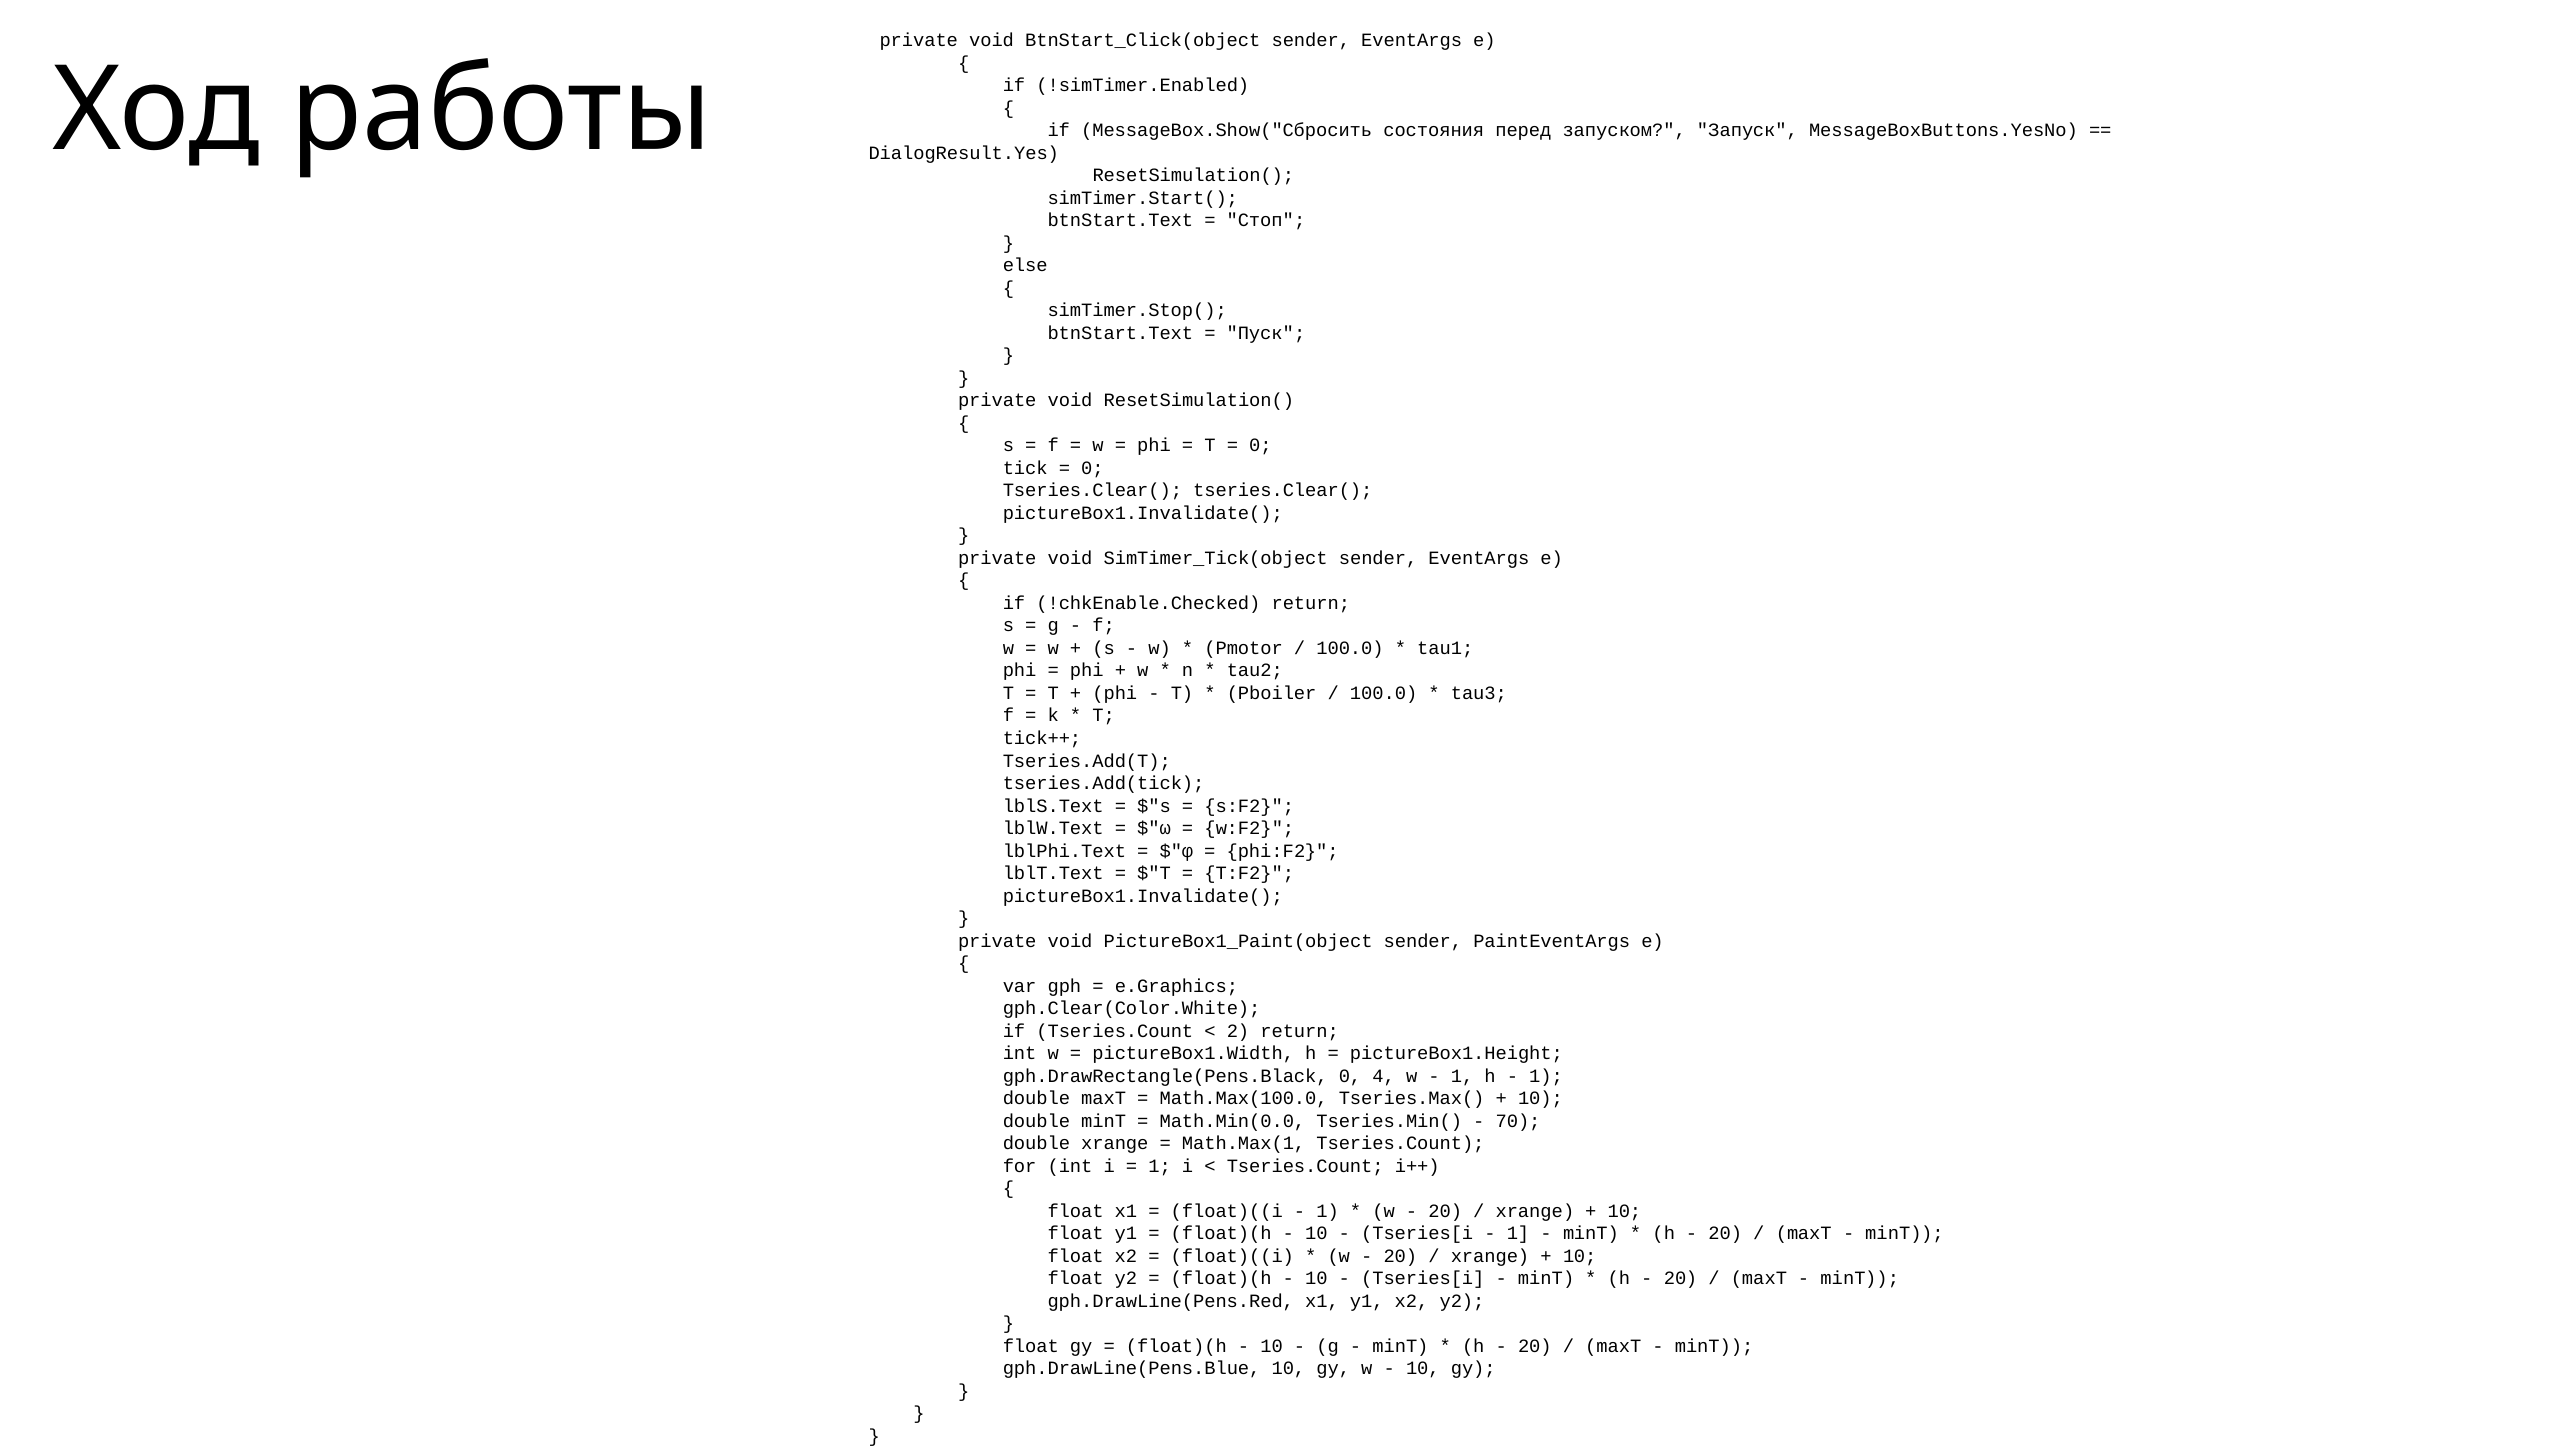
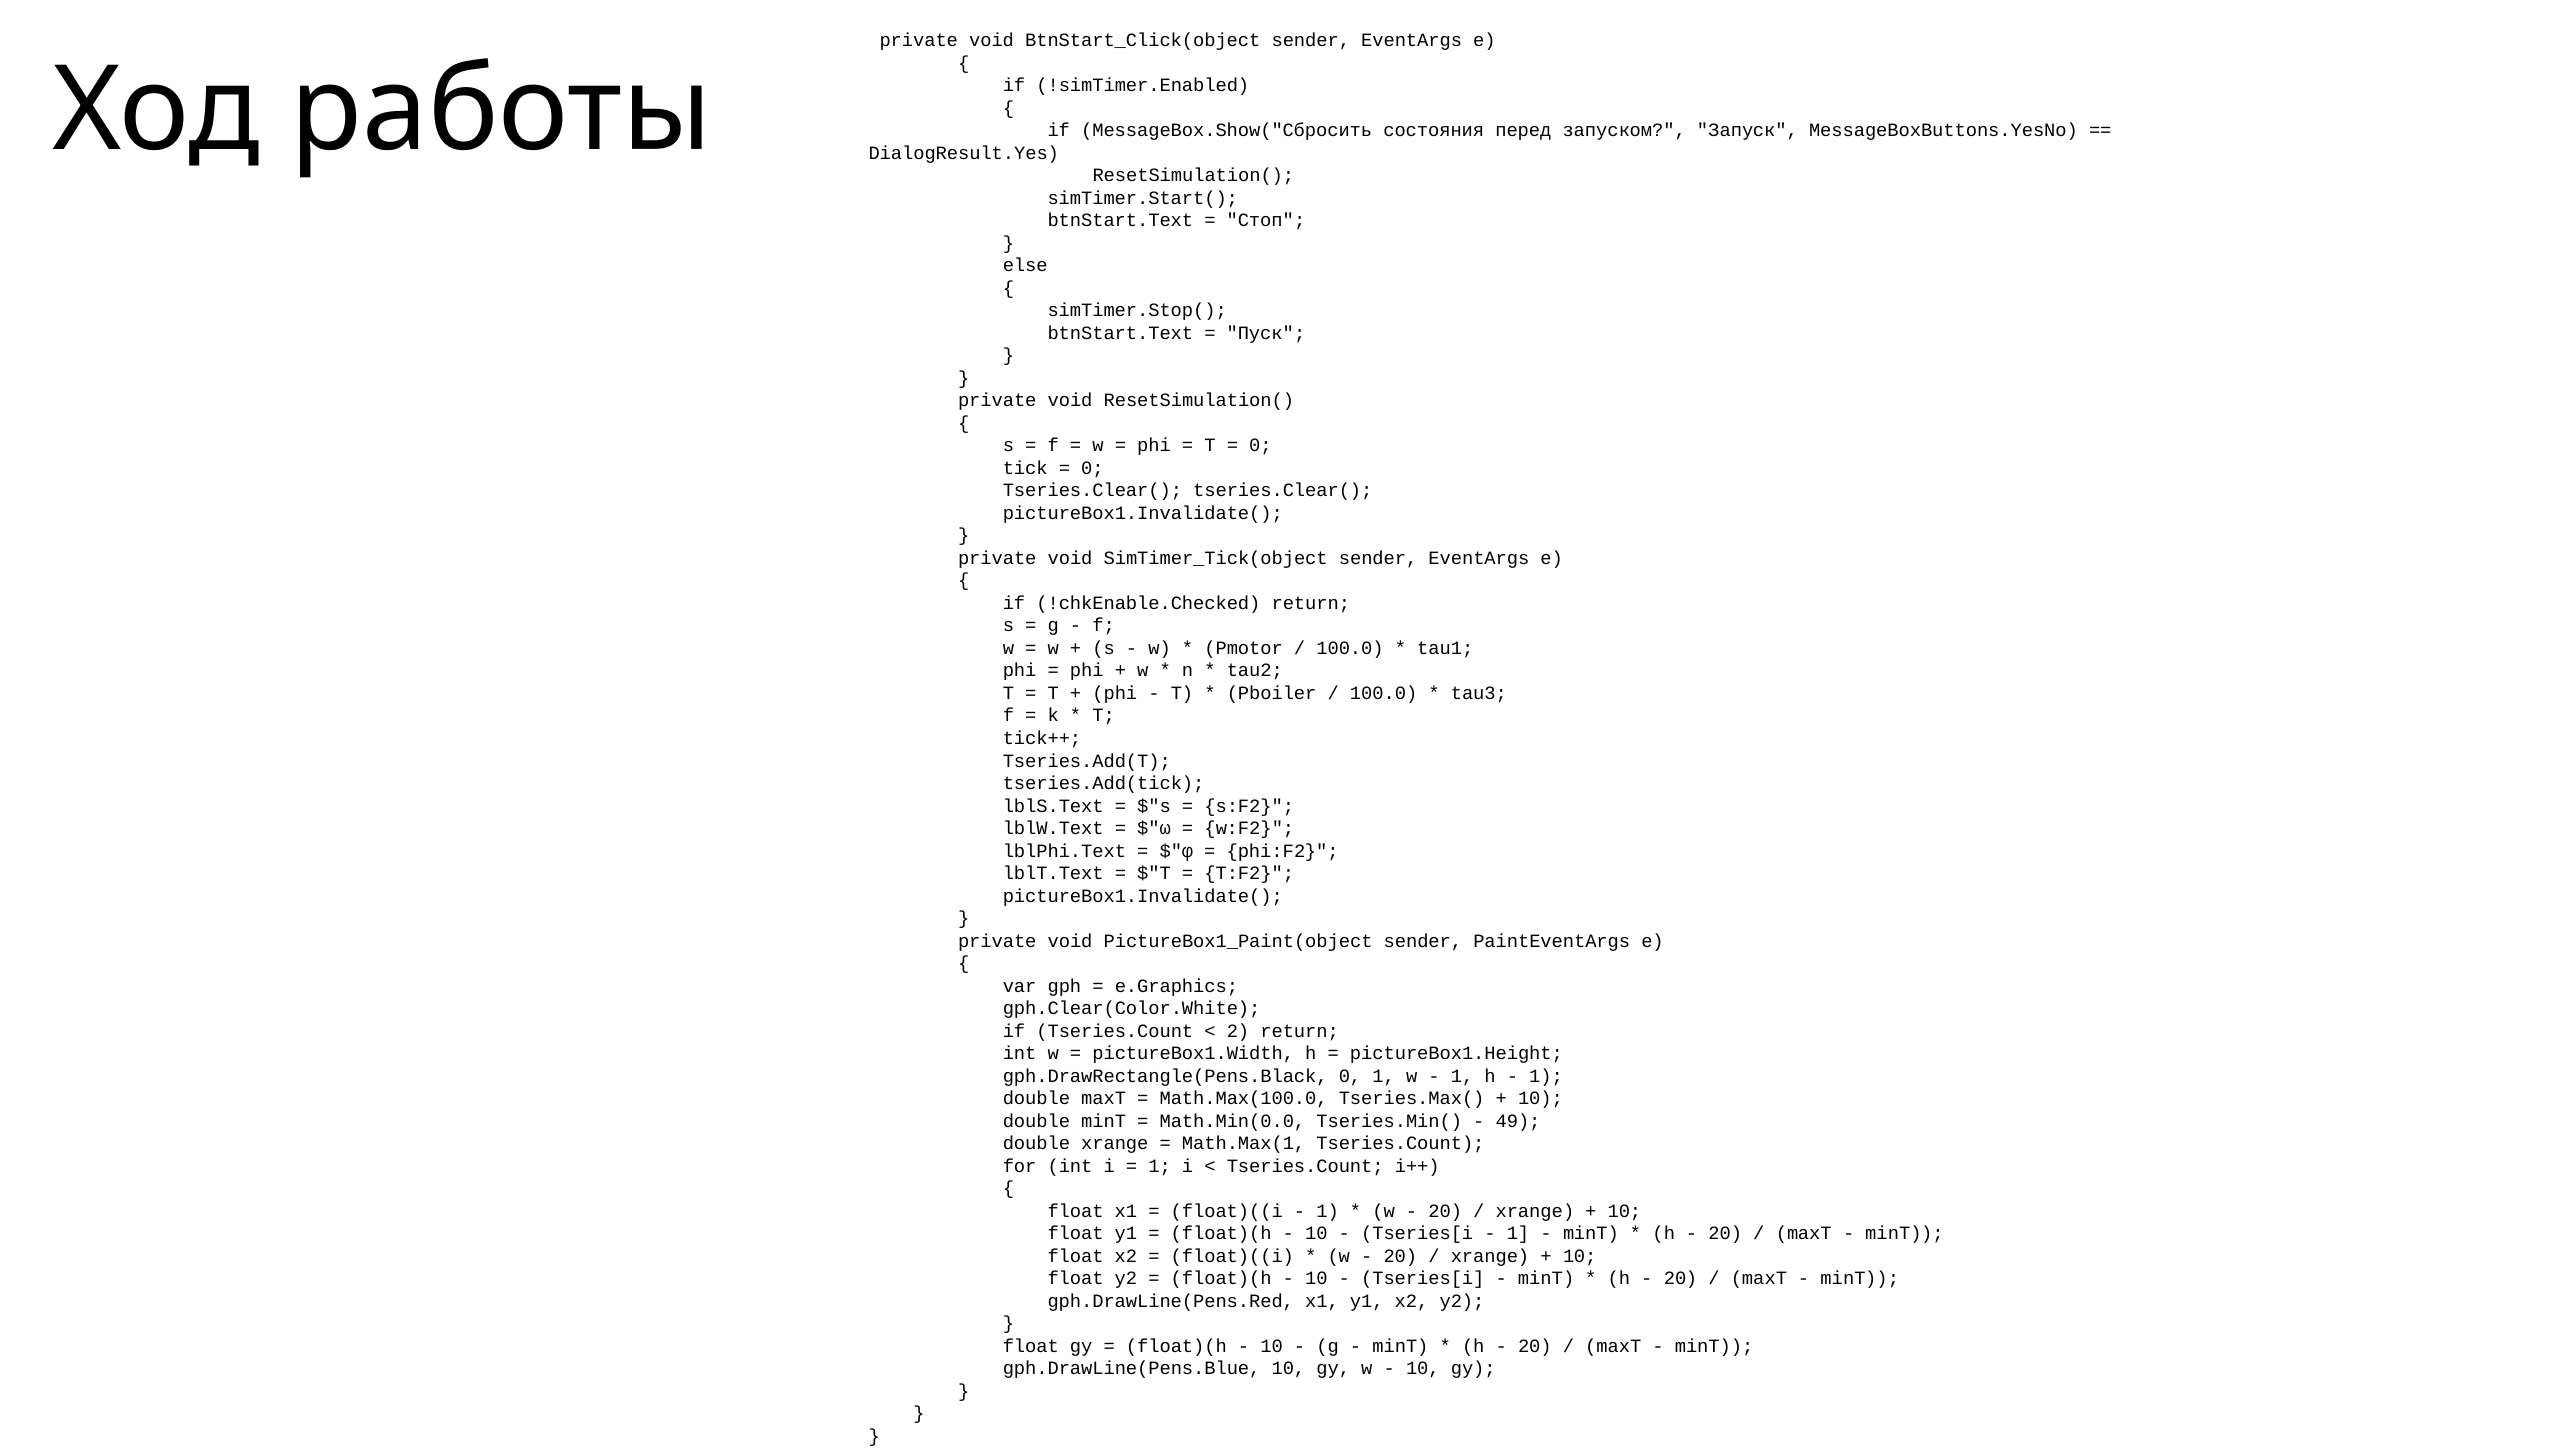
0 4: 4 -> 1 (1384, 1076)
70: 70 -> 49 (1518, 1121)
